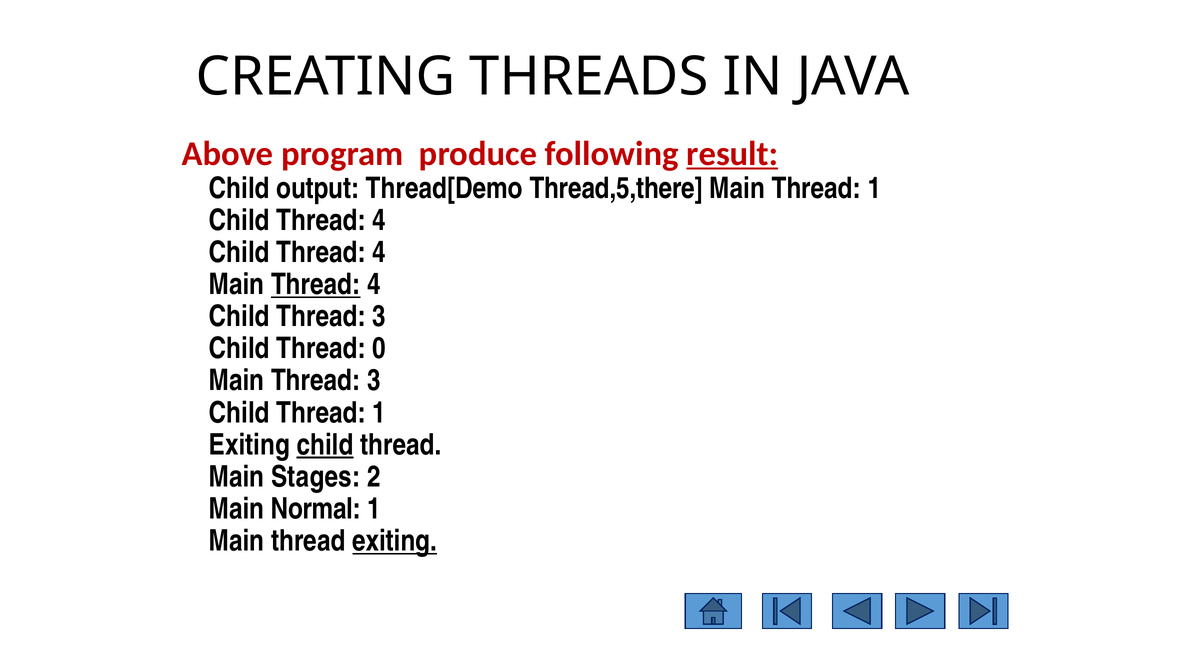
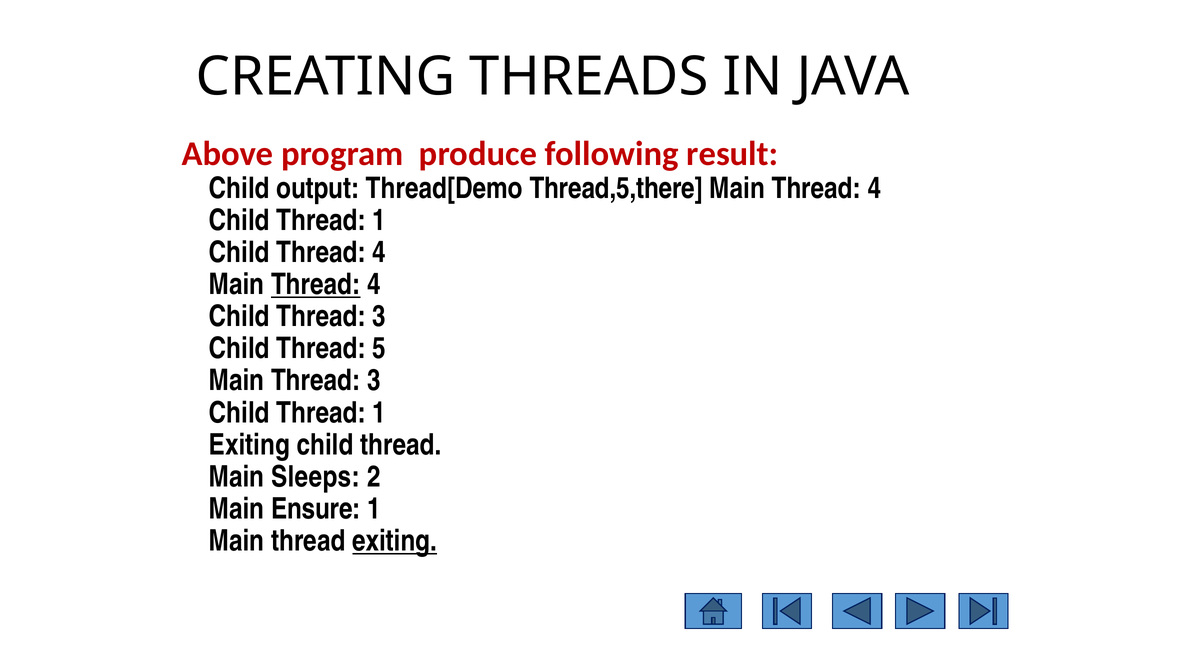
result underline: present -> none (732, 154)
1: 1 -> 4 (874, 188)
4: 4 -> 1 (379, 221)
0: 0 -> 5 (379, 349)
child underline: present -> none (325, 445)
Stages: Stages -> Sleeps (316, 477)
Normal: Normal -> Ensure (316, 509)
